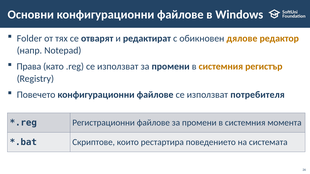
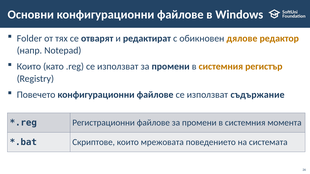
Права: Права -> Които (29, 67)
потребителя: потребителя -> съдържание (258, 95)
рестартира: рестартира -> мрежовата (162, 143)
